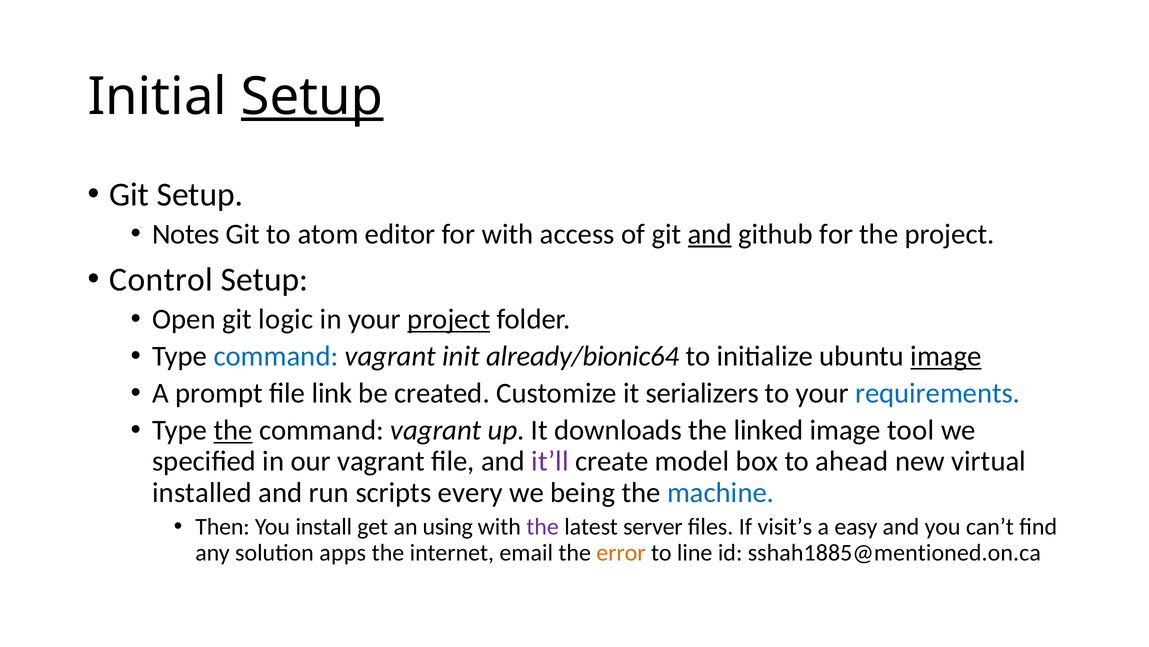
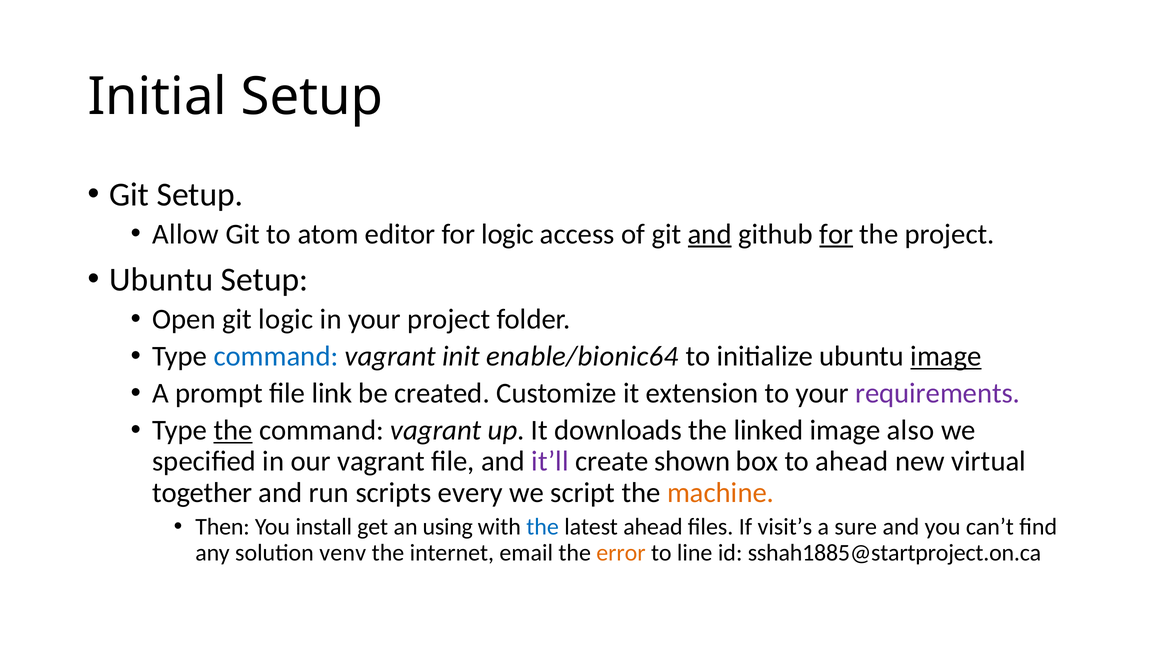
Setup underline: present -> none (312, 97)
Notes: Notes -> Allow (186, 234)
for with: with -> logic (508, 234)
for underline: none -> present (836, 234)
Control: Control -> Ubuntu (161, 279)
project underline: present -> none (449, 319)
already/bionic64: already/bionic64 -> enable/bionic64 (582, 356)
serializers: serializers -> extension (702, 393)
requirements colour: blue -> purple (938, 393)
tool: tool -> also (911, 430)
model: model -> shown (692, 461)
installed: installed -> together (202, 492)
being: being -> script (583, 492)
machine colour: blue -> orange (721, 492)
the colour: purple -> blue (543, 526)
latest server: server -> ahead (653, 526)
easy: easy -> sure (856, 526)
apps: apps -> venv (343, 552)
sshah1885@mentioned.on.ca: sshah1885@mentioned.on.ca -> sshah1885@startproject.on.ca (894, 552)
